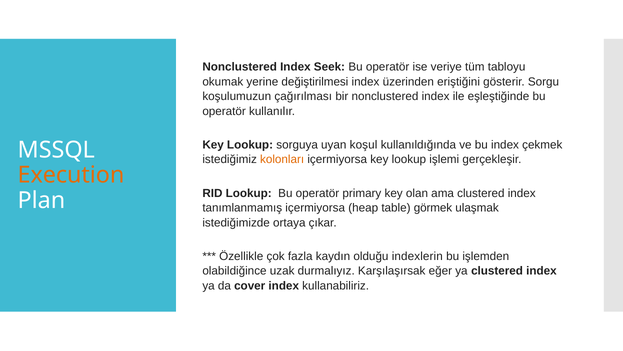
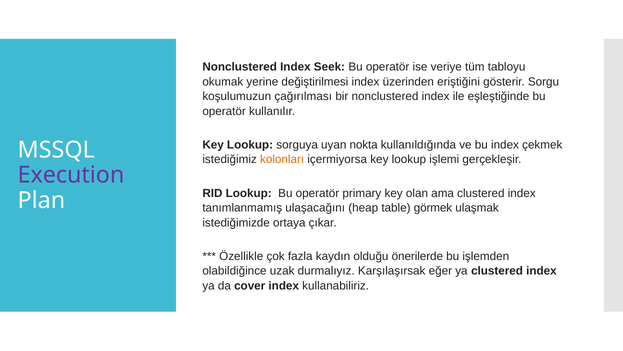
koşul: koşul -> nokta (364, 145)
Execution colour: orange -> purple (71, 175)
tanımlanmamış içermiyorsa: içermiyorsa -> ulaşacağını (315, 208)
indexlerin: indexlerin -> önerilerde (417, 256)
